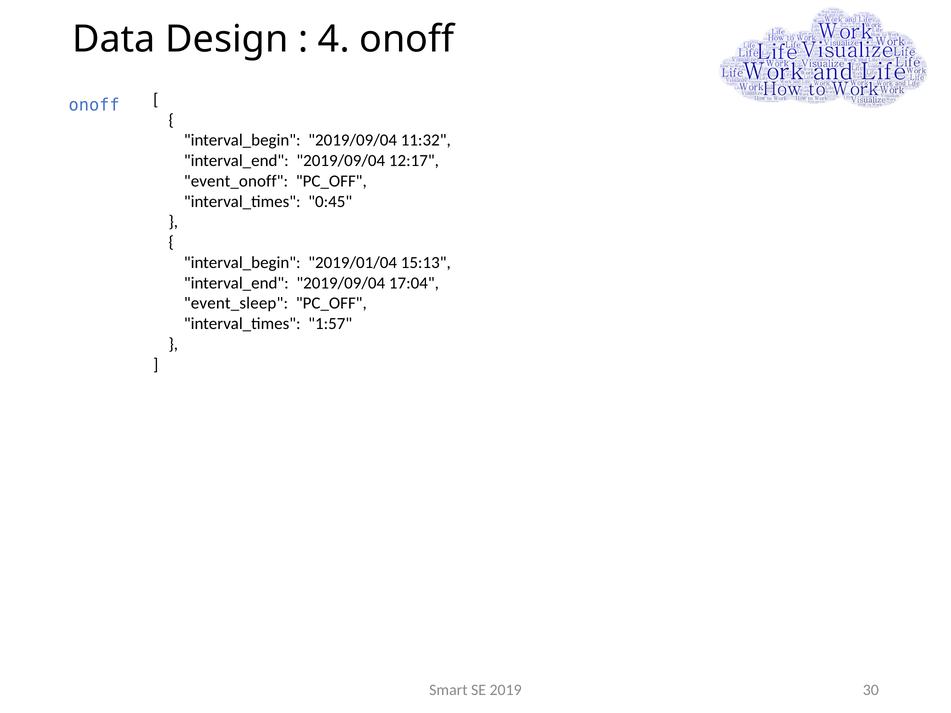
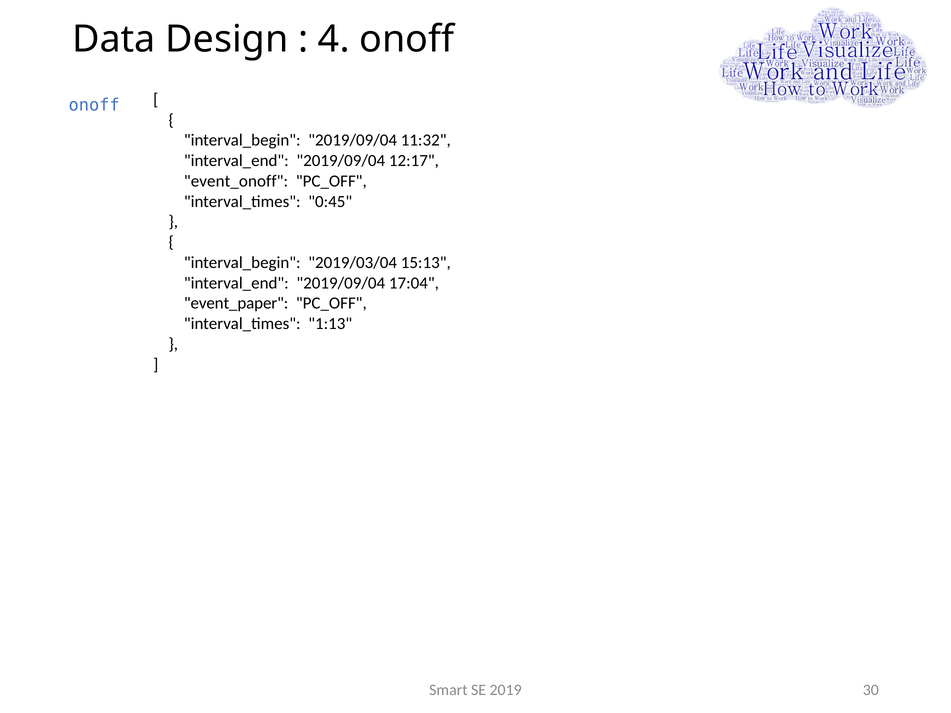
2019/01/04: 2019/01/04 -> 2019/03/04 (353, 263)
event_sleep: event_sleep -> event_paper (236, 303)
1:57: 1:57 -> 1:13 (330, 324)
